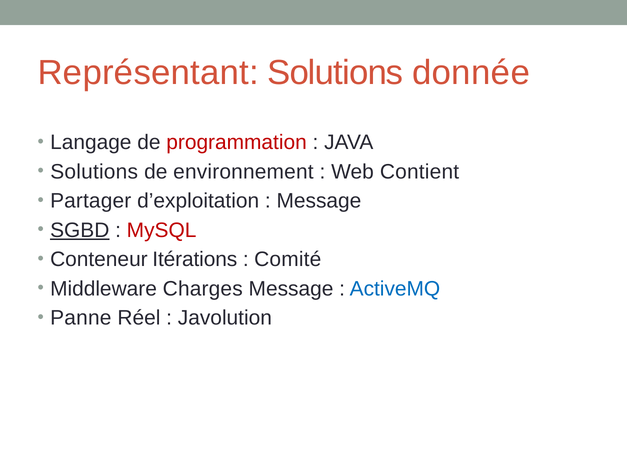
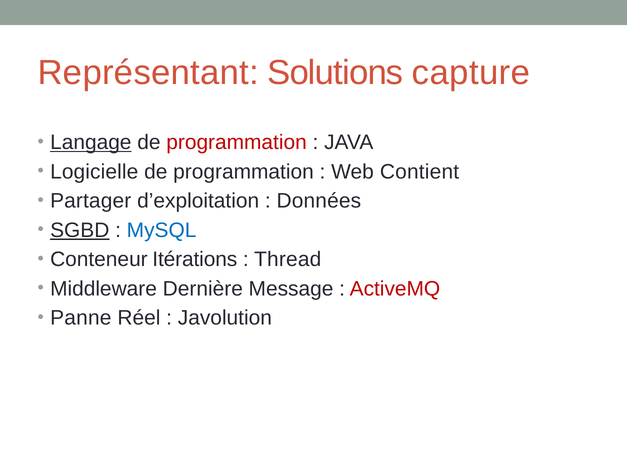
donnée: donnée -> capture (471, 73)
Langage underline: none -> present (91, 143)
Solutions: Solutions -> Logicielle (94, 172)
environnement: environnement -> programmation (244, 172)
Message: Message -> Données (319, 201)
MySQL colour: red -> blue (162, 230)
Comité: Comité -> Thread (288, 260)
Charges: Charges -> Dernière (203, 289)
ActiveMQ colour: blue -> red (395, 289)
